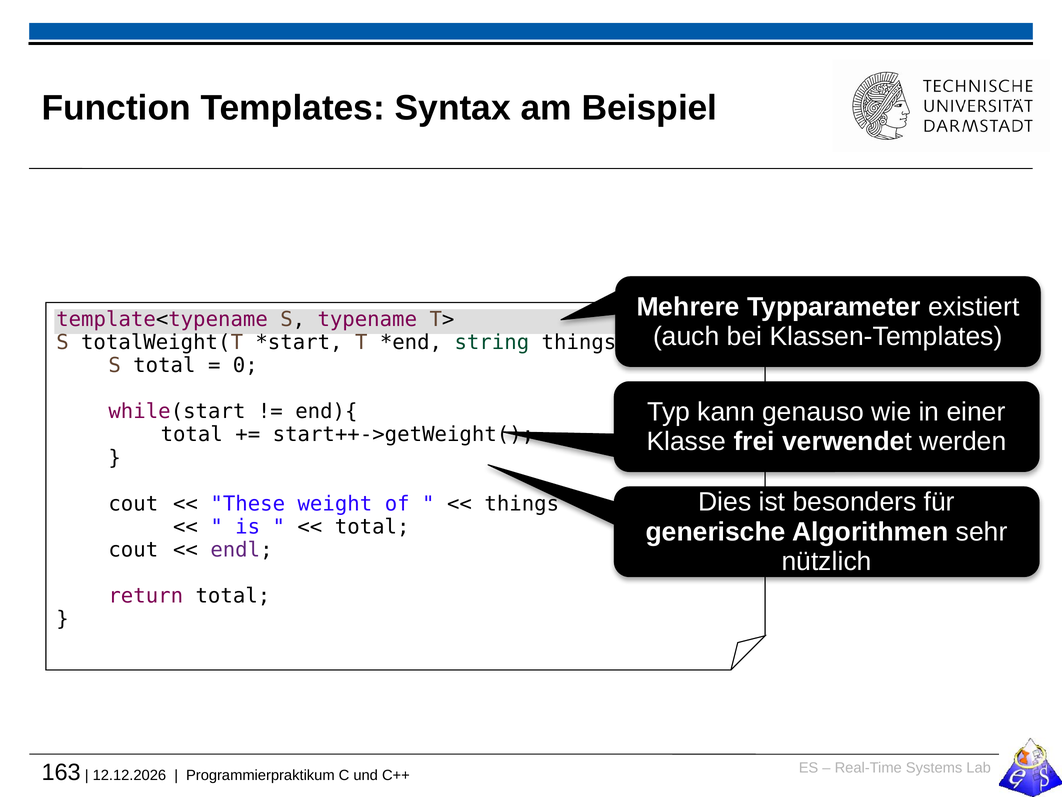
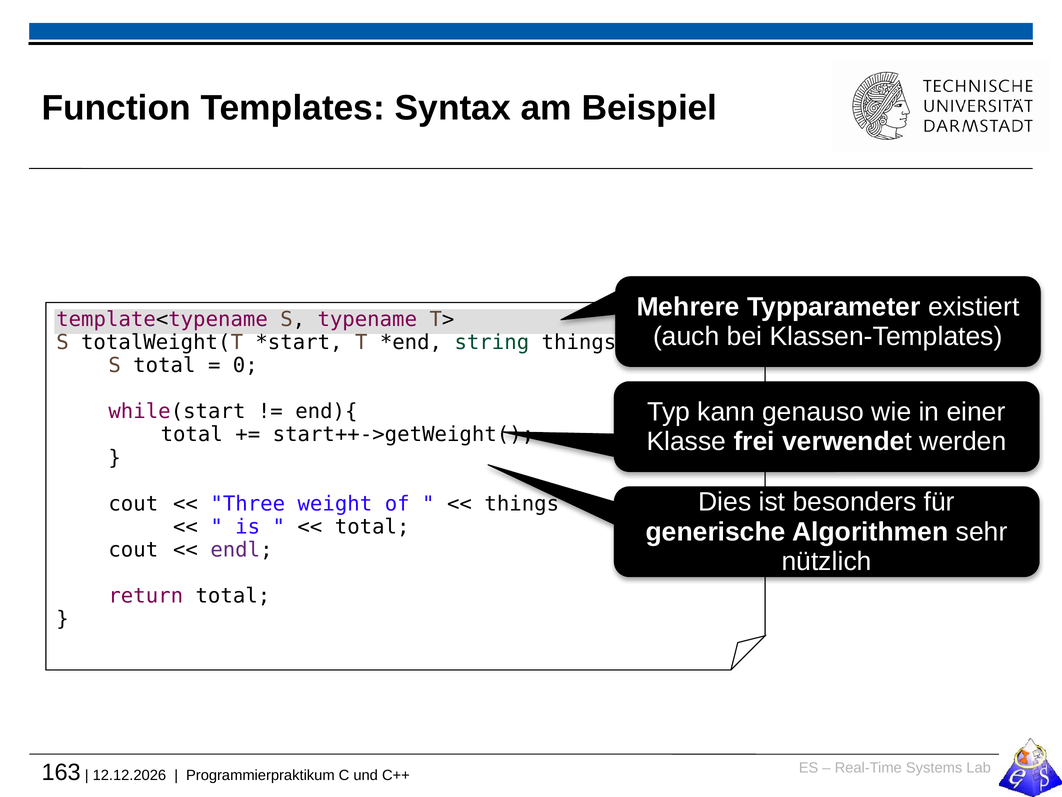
These: These -> Three (248, 503)
